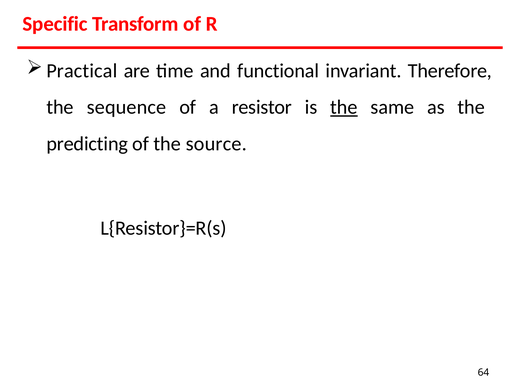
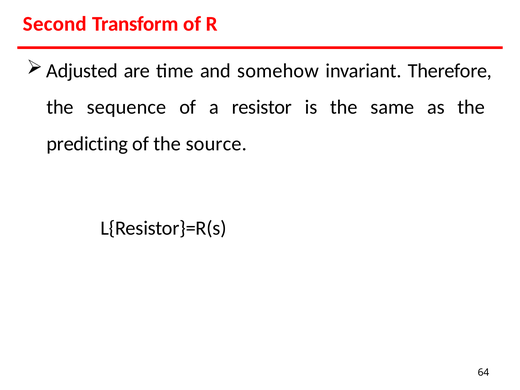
Specific: Specific -> Second (55, 24)
Practical: Practical -> Adjusted (82, 71)
functional: functional -> somehow (278, 71)
the underline: present -> none (344, 107)
